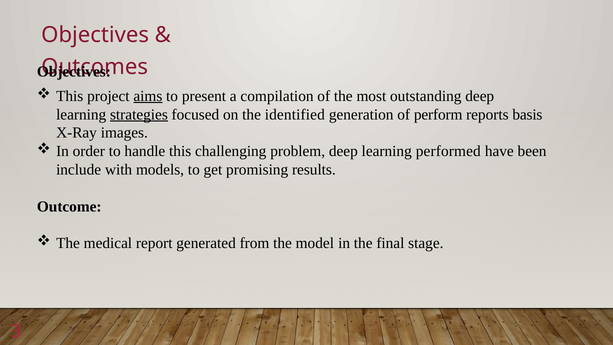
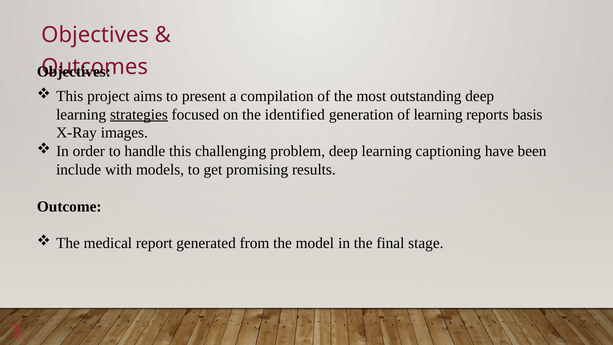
aims underline: present -> none (148, 96)
of perform: perform -> learning (438, 114)
performed: performed -> captioning (448, 151)
